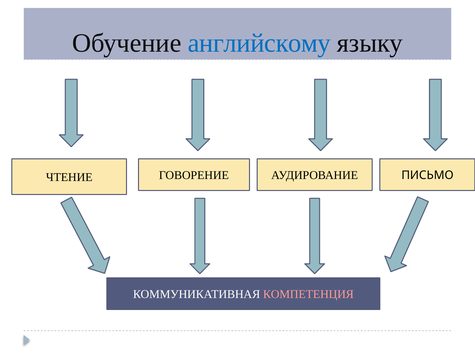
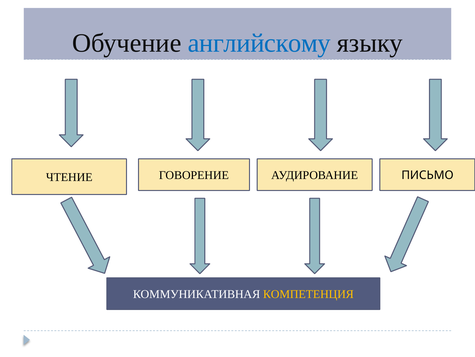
КОМПЕТЕНЦИЯ colour: pink -> yellow (308, 294)
